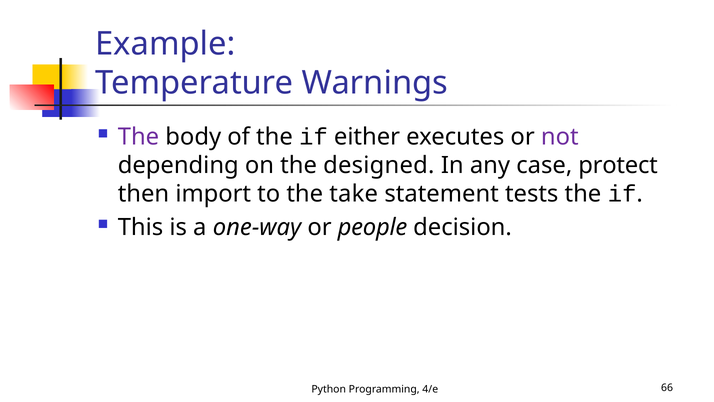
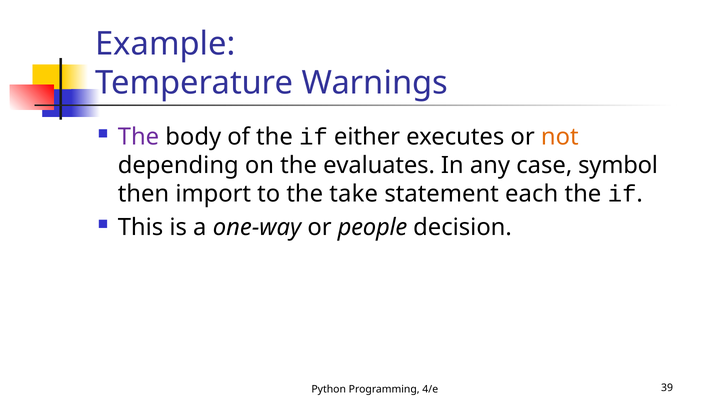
not colour: purple -> orange (560, 137)
designed: designed -> evaluates (379, 165)
protect: protect -> symbol (618, 165)
tests: tests -> each (532, 194)
66: 66 -> 39 (667, 387)
